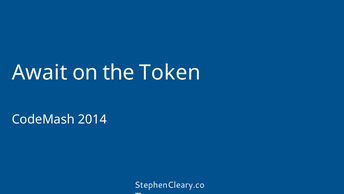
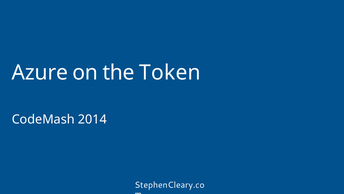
Await: Await -> Azure (40, 72)
